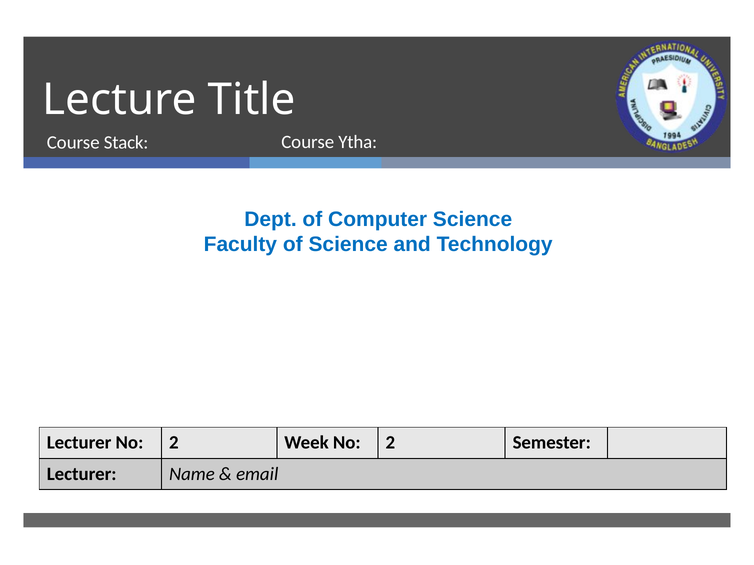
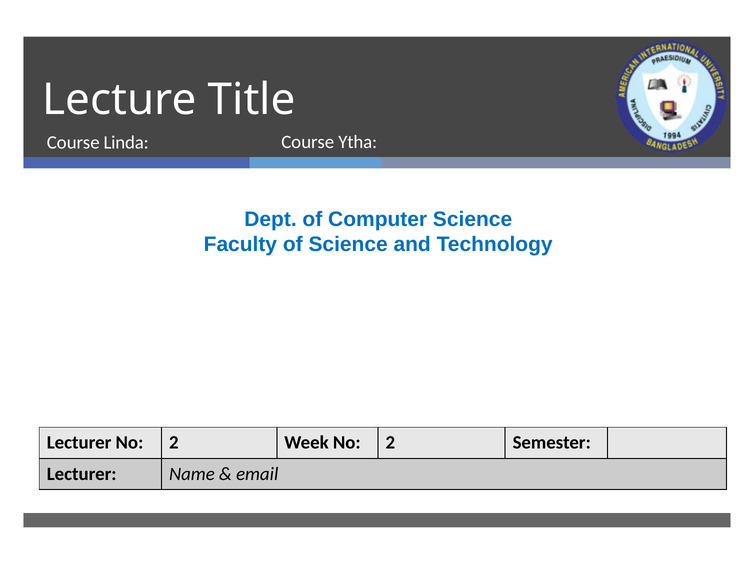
Stack: Stack -> Linda (126, 143)
